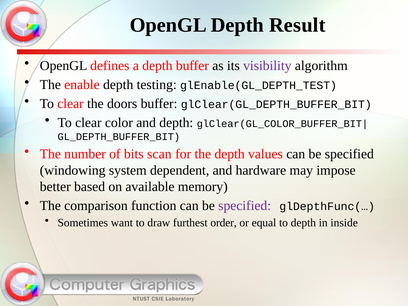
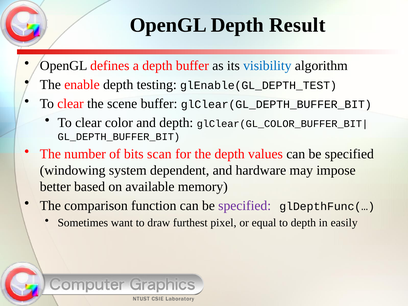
visibility colour: purple -> blue (267, 66)
doors: doors -> scene (122, 104)
order: order -> pixel (223, 223)
inside: inside -> easily (344, 223)
